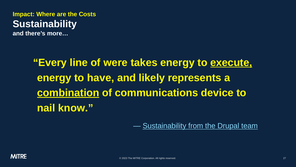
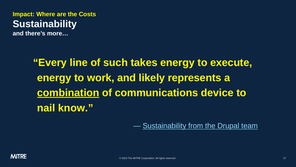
were: were -> such (116, 62)
execute underline: present -> none (231, 62)
have: have -> work (101, 78)
